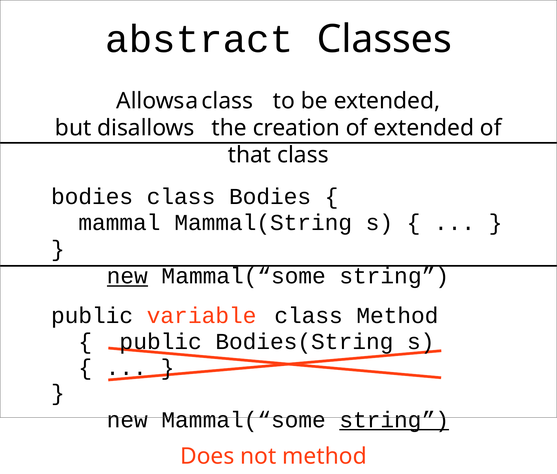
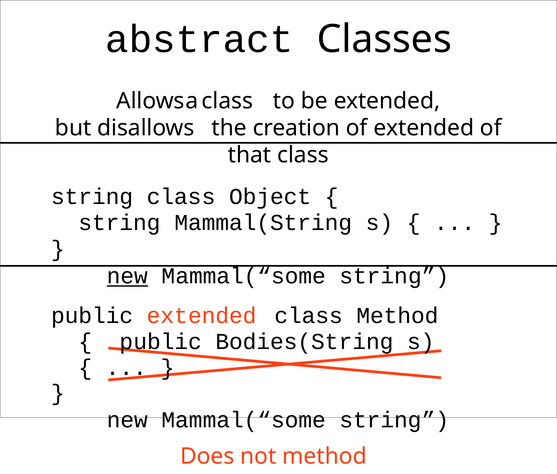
bodies: bodies -> string (92, 197)
Bodies: Bodies -> Object (270, 197)
mammal: mammal -> string (120, 223)
public variable: variable -> extended (202, 316)
string underline: present -> none (394, 420)
